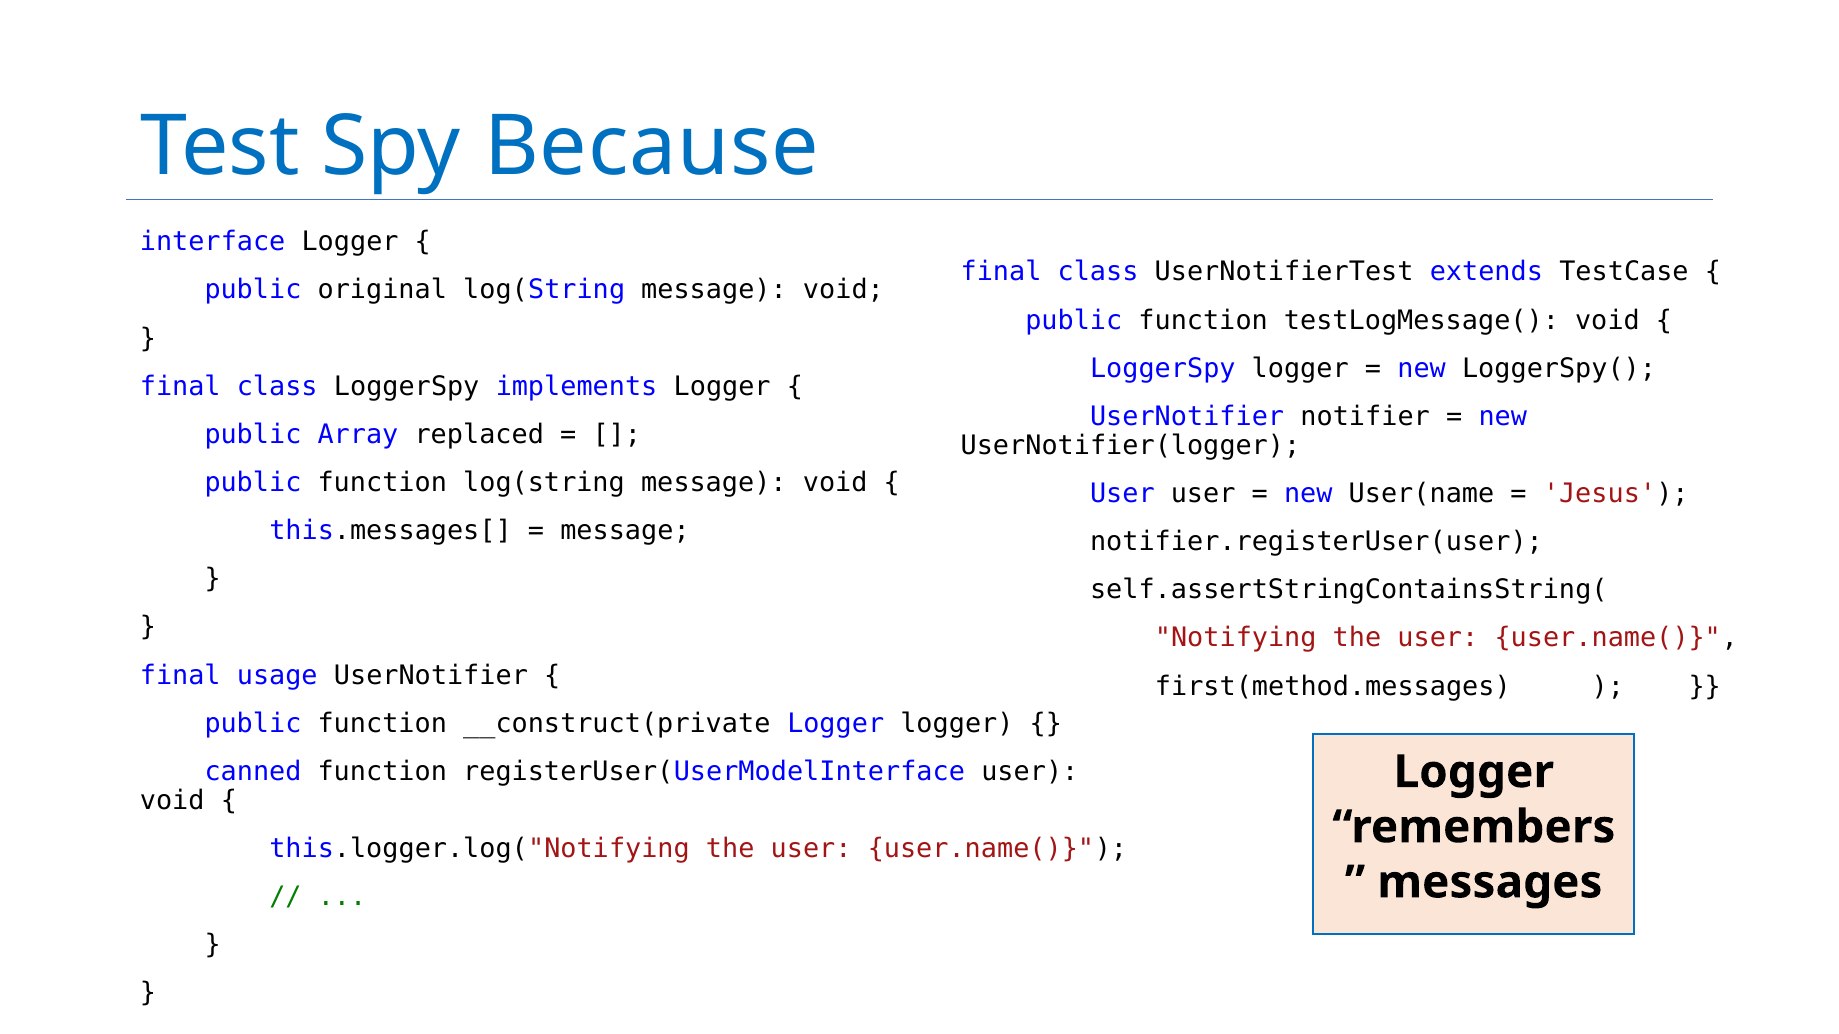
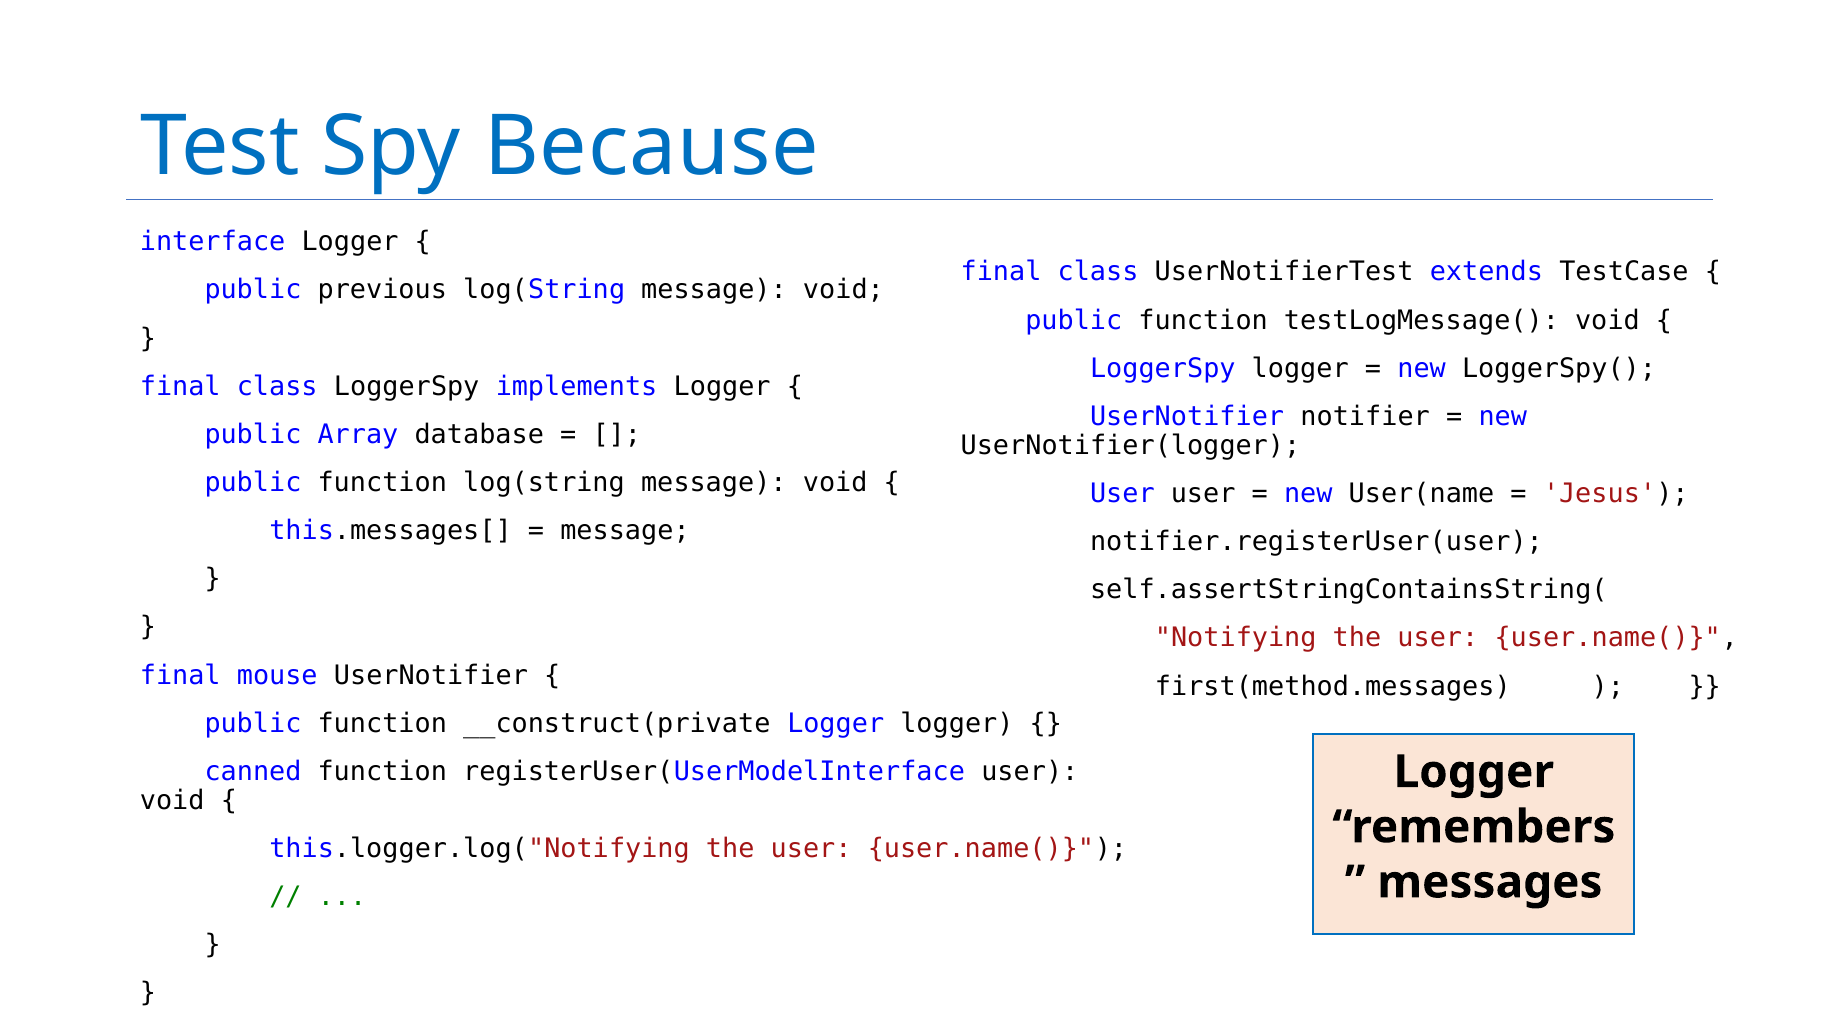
original: original -> previous (382, 290)
replaced: replaced -> database (479, 435)
usage: usage -> mouse (277, 675)
